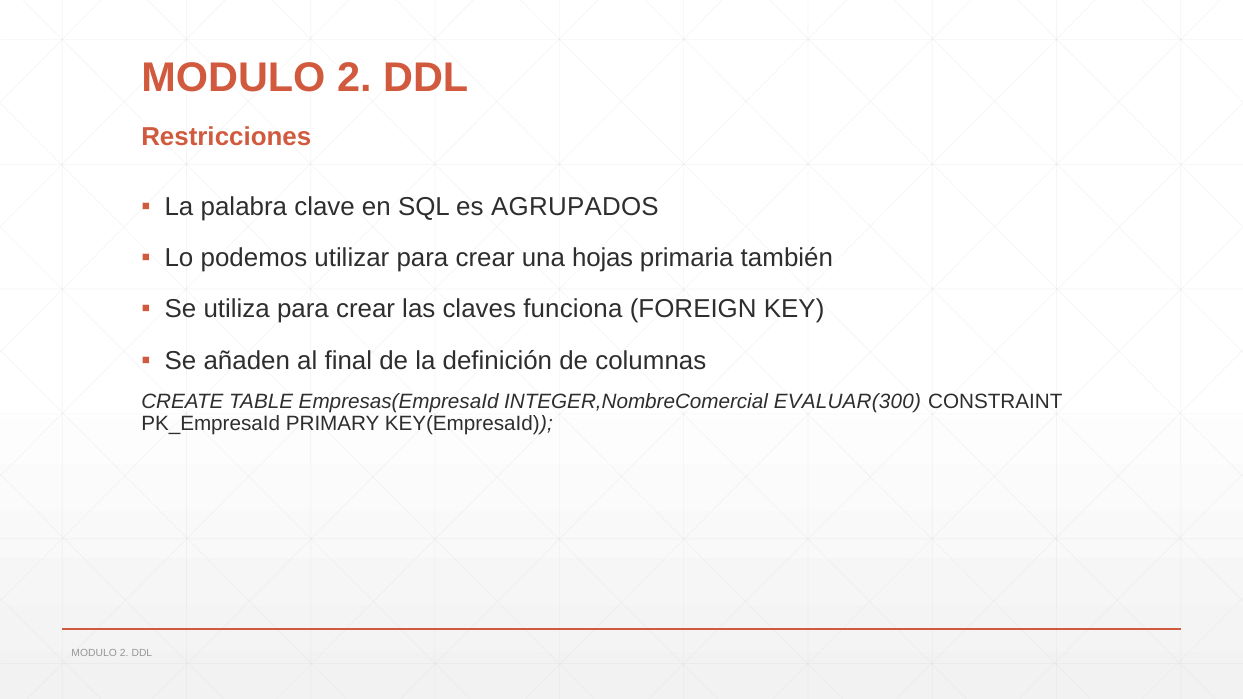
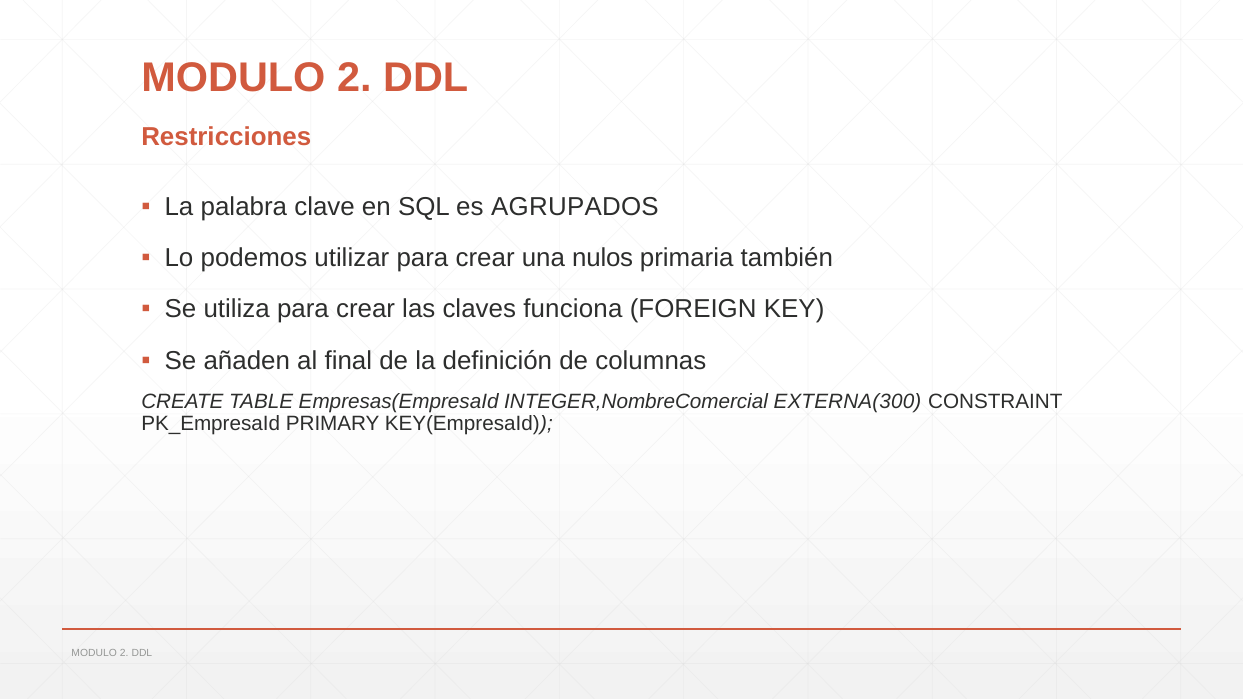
hojas: hojas -> nulos (603, 258)
EVALUAR(300: EVALUAR(300 -> EXTERNA(300 (847, 402)
